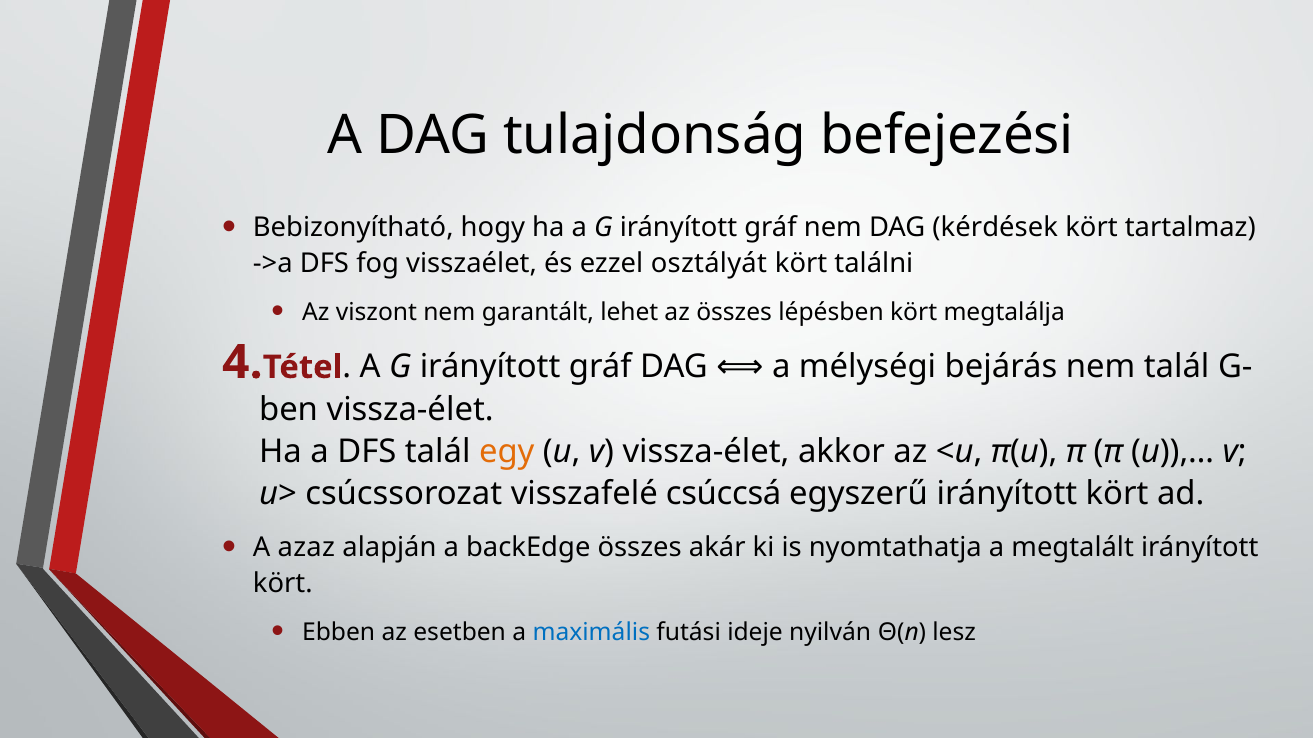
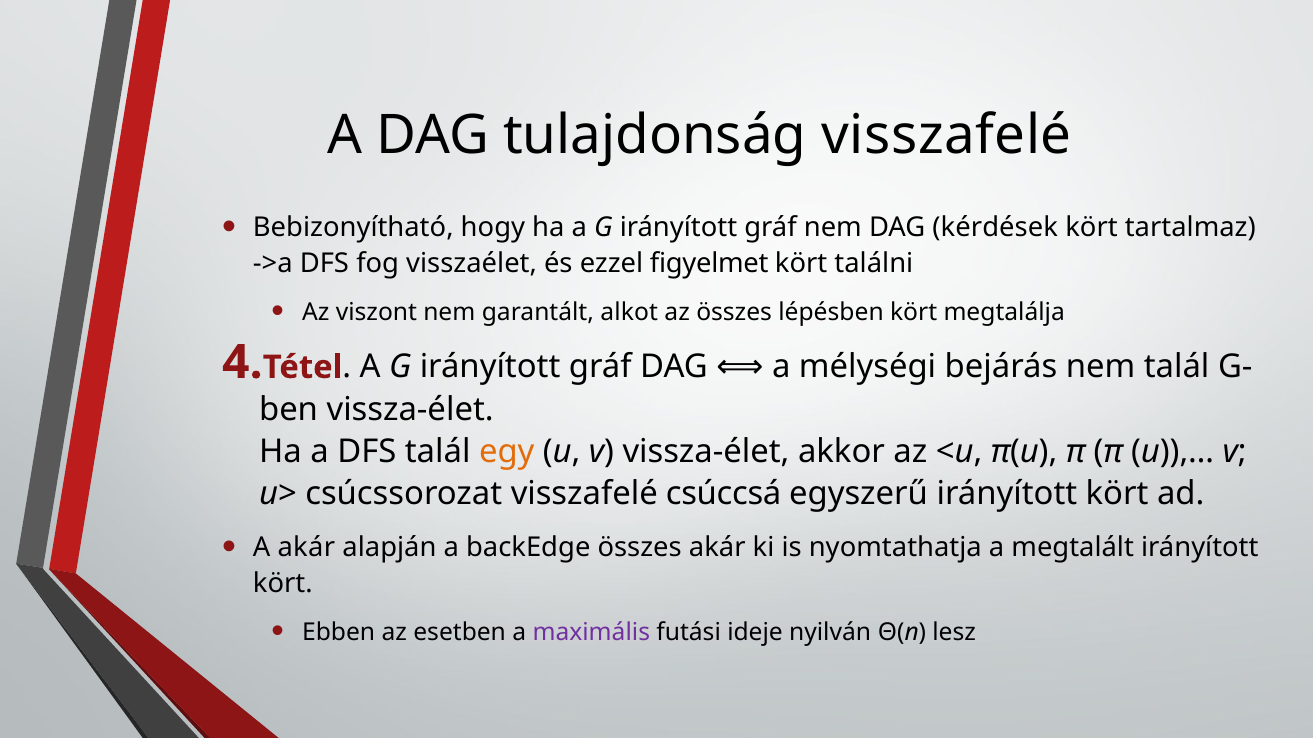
tulajdonság befejezési: befejezési -> visszafelé (947, 135)
osztályát: osztályát -> figyelmet (709, 263)
lehet: lehet -> alkot (629, 312)
A azaz: azaz -> akár (306, 548)
maximális colour: blue -> purple (591, 632)
